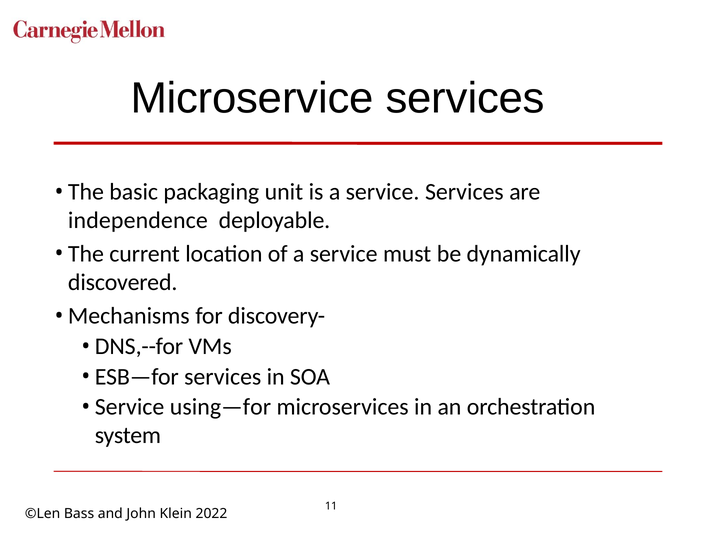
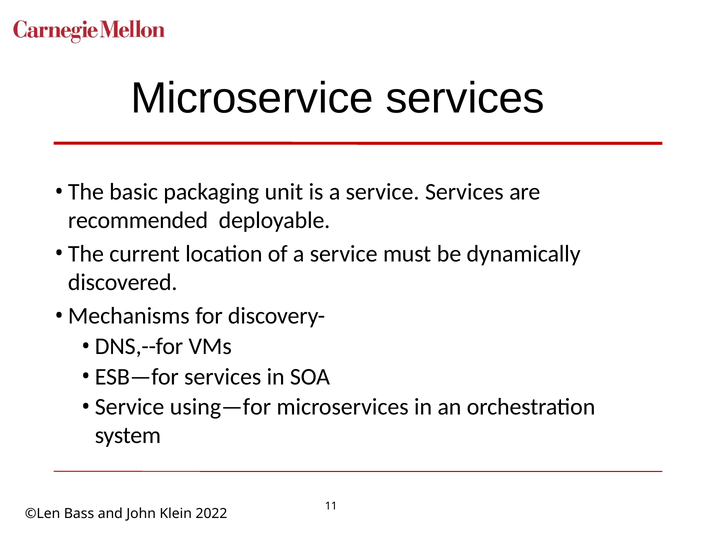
independence: independence -> recommended (138, 221)
